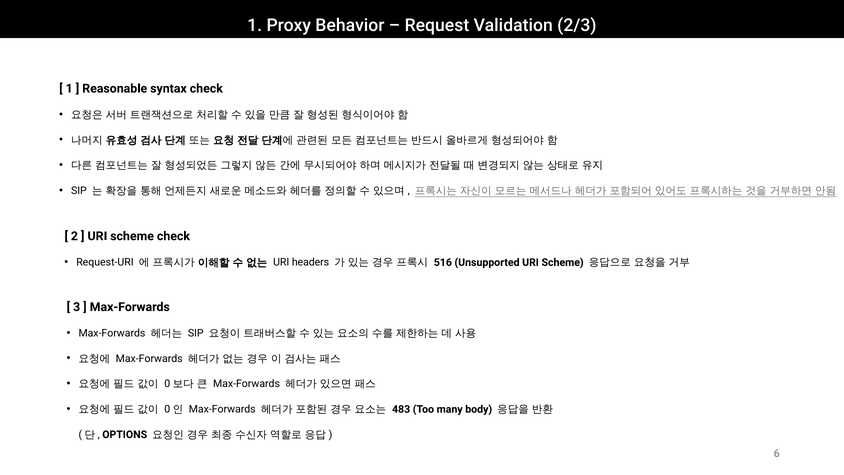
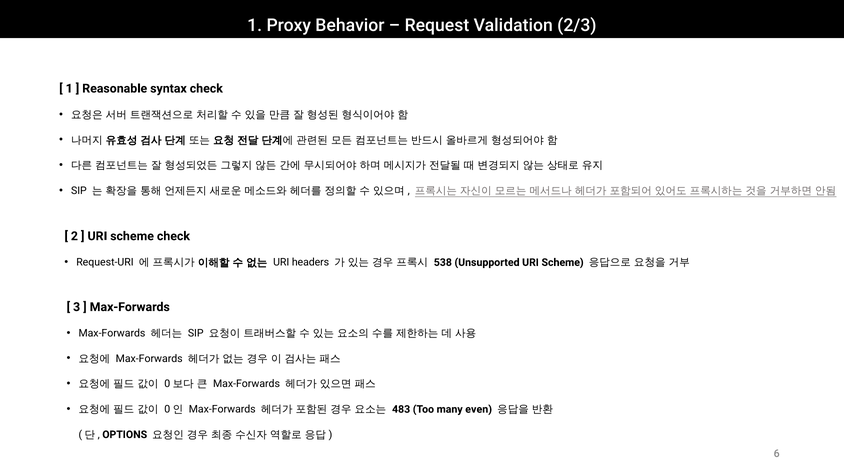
516: 516 -> 538 (443, 262)
body: body -> even (479, 409)
